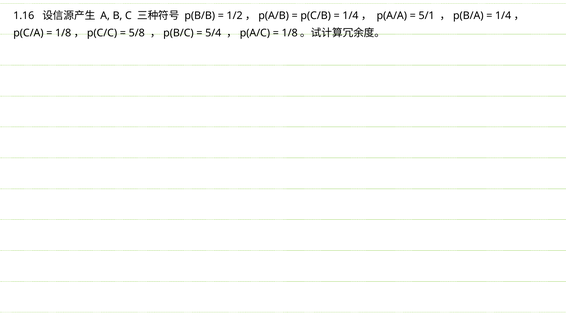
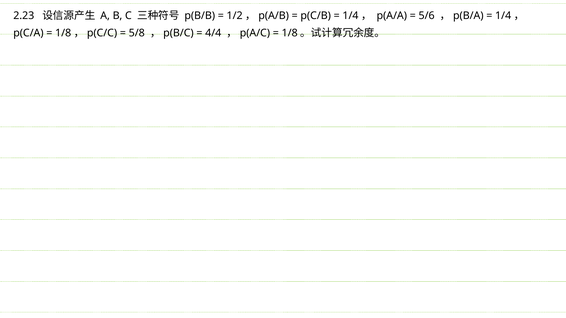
1.16: 1.16 -> 2.23 (24, 16)
5/1: 5/1 -> 5/6 (427, 16)
5/4: 5/4 -> 4/4 (213, 33)
